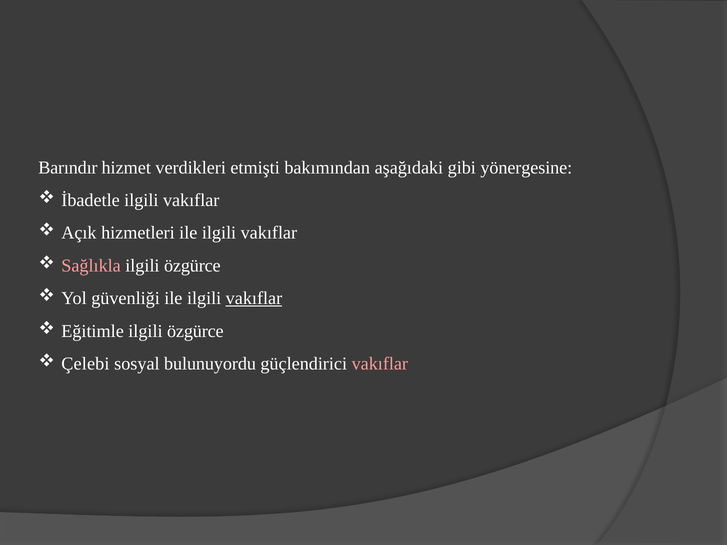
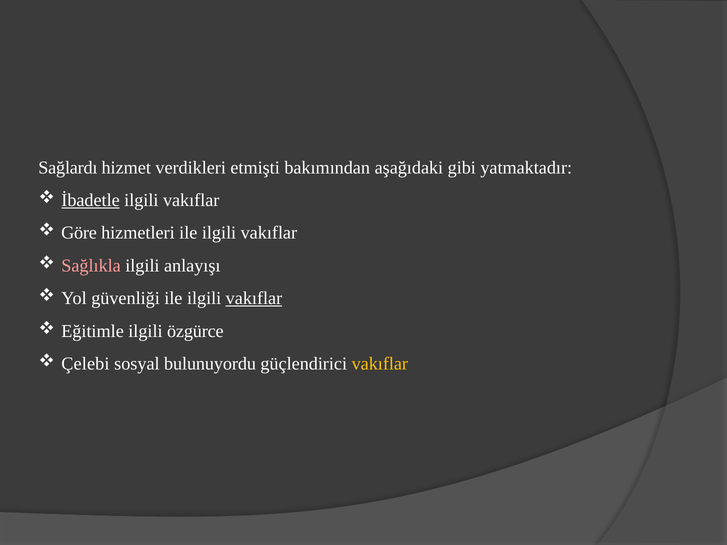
Barındır: Barındır -> Sağlardı (68, 168)
yönergesine: yönergesine -> yatmaktadır (526, 168)
İbadetle underline: none -> present (91, 200)
Açık: Açık -> Göre (79, 233)
özgürce: özgürce -> anlayışı (192, 266)
vakıflar colour: pink -> yellow (380, 364)
